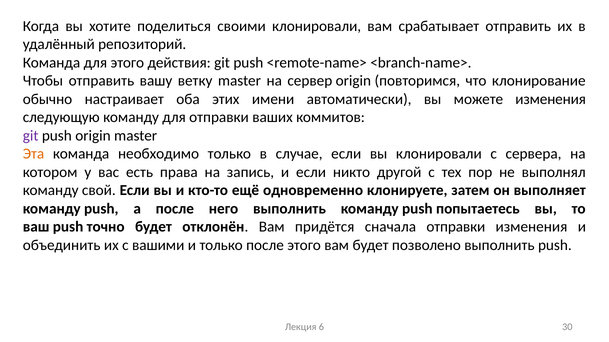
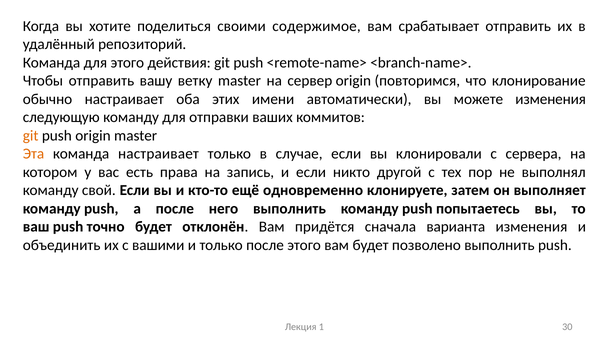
своими клонировали: клонировали -> содержимое (317, 26)
git colour: purple -> orange (31, 136)
команда необходимо: необходимо -> настраивает (158, 154)
сначала отправки: отправки -> варианта (456, 227)
6: 6 -> 1 (321, 327)
